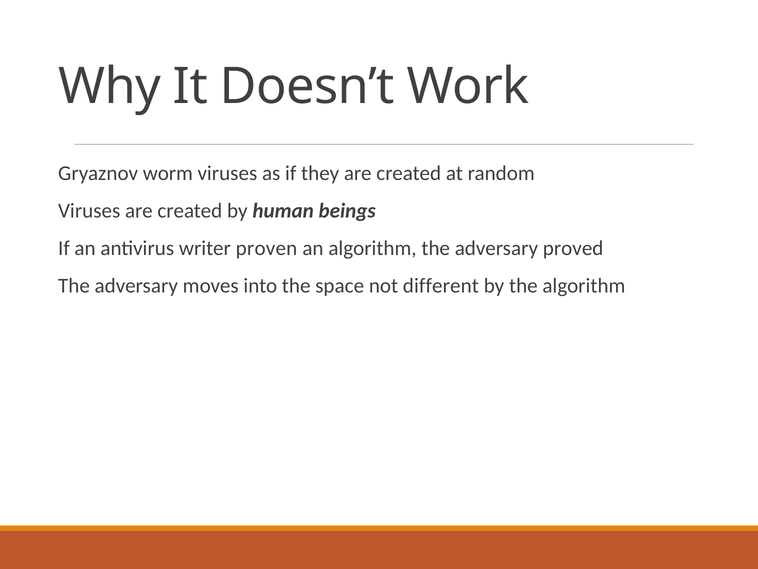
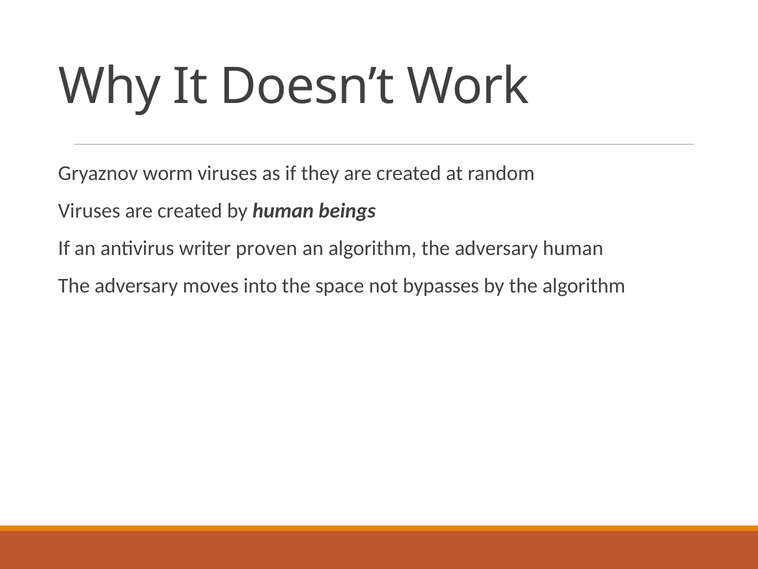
adversary proved: proved -> human (573, 248)
different: different -> bypasses (441, 285)
